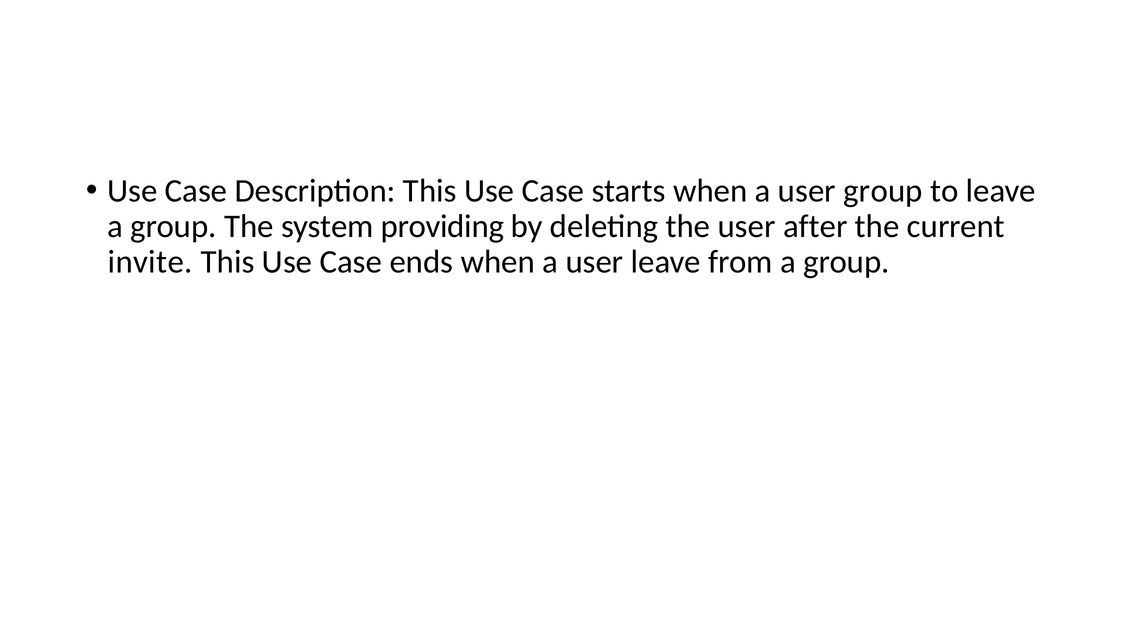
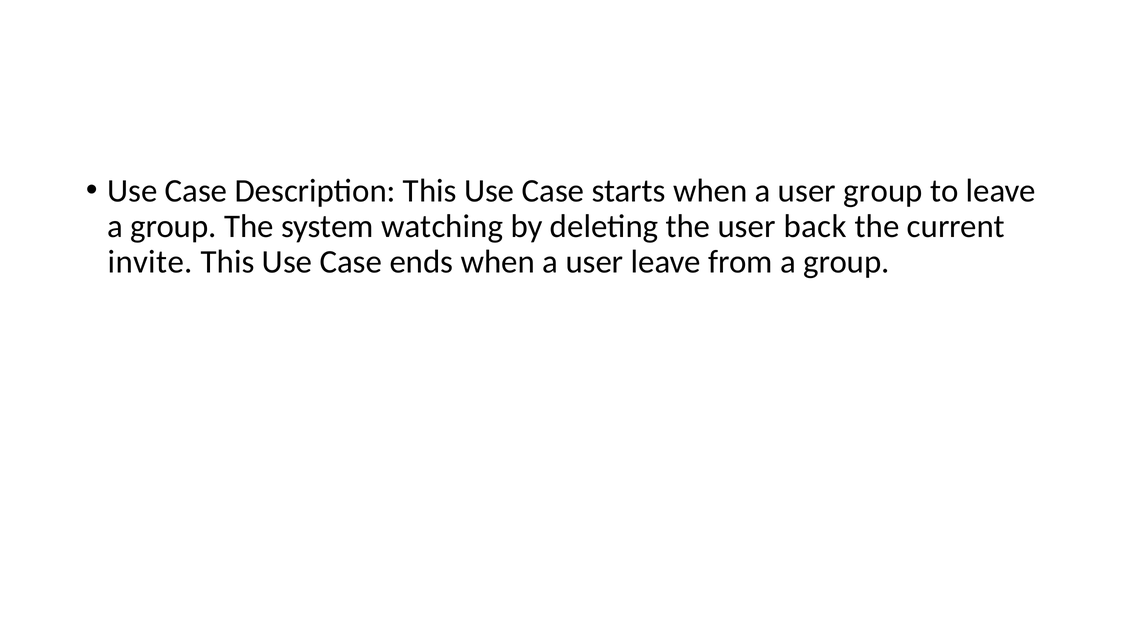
providing: providing -> watching (442, 226)
after: after -> back (815, 226)
